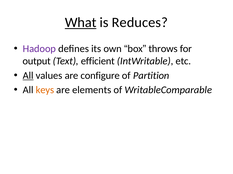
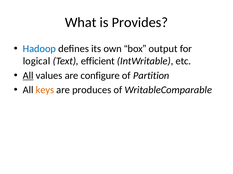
What underline: present -> none (81, 23)
Reduces: Reduces -> Provides (140, 23)
Hadoop colour: purple -> blue (39, 49)
throws: throws -> output (163, 49)
output: output -> logical (37, 61)
elements: elements -> produces (92, 90)
